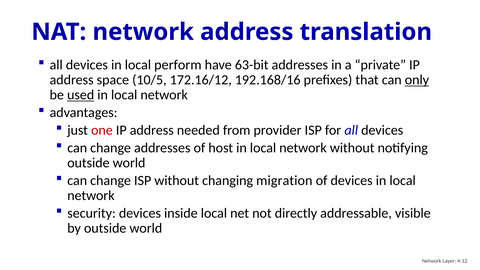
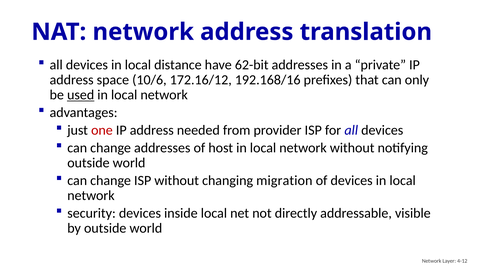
perform: perform -> distance (178, 65)
63-bit: 63-bit -> 62-bit (252, 65)
10/5: 10/5 -> 10/6 (149, 80)
only underline: present -> none (417, 80)
